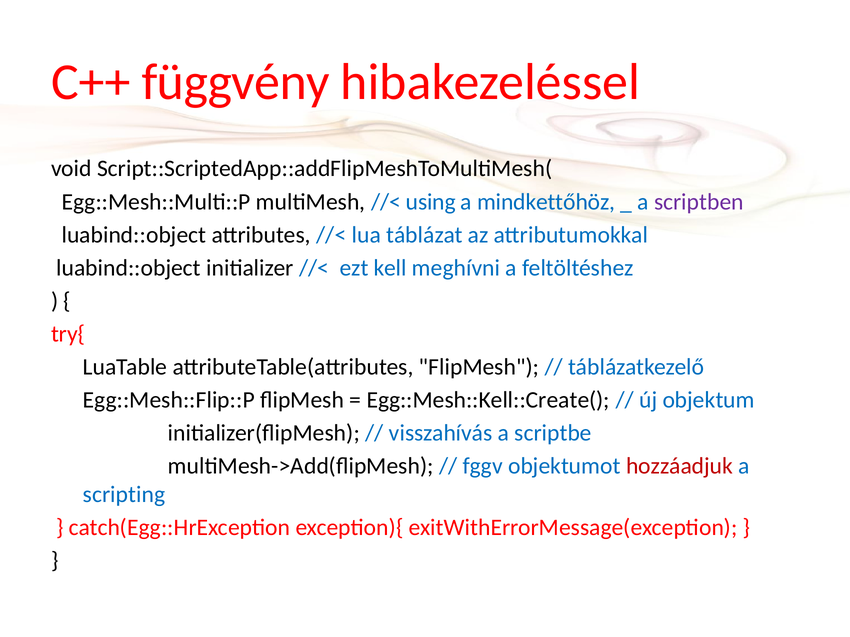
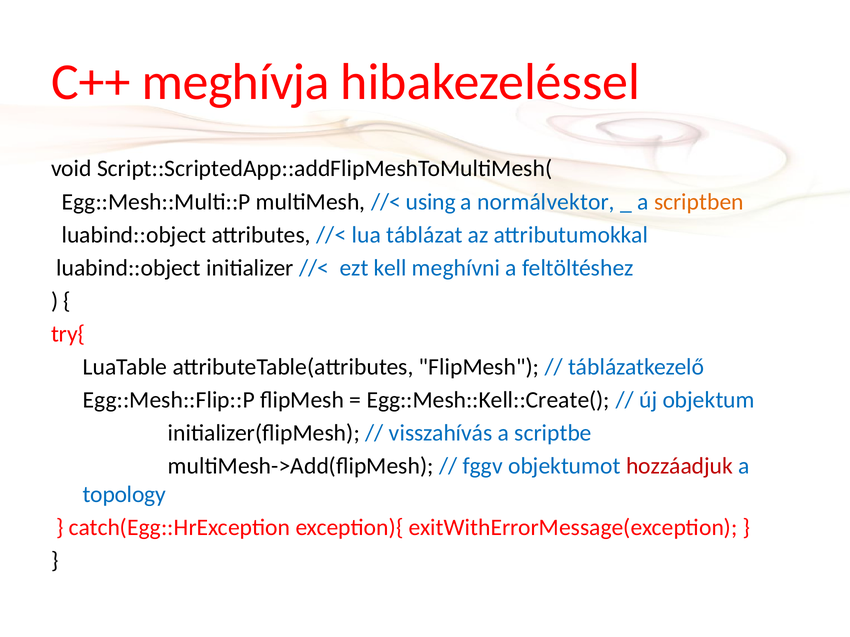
függvény: függvény -> meghívja (236, 82)
mindkettőhöz: mindkettőhöz -> normálvektor (546, 202)
scriptben colour: purple -> orange (699, 202)
scripting: scripting -> topology (124, 495)
